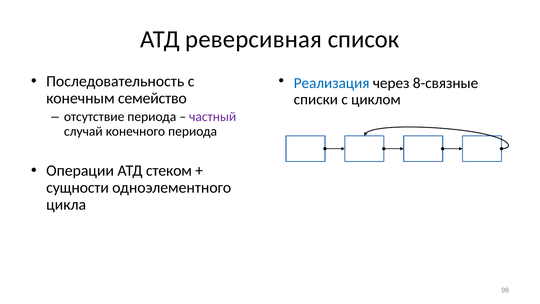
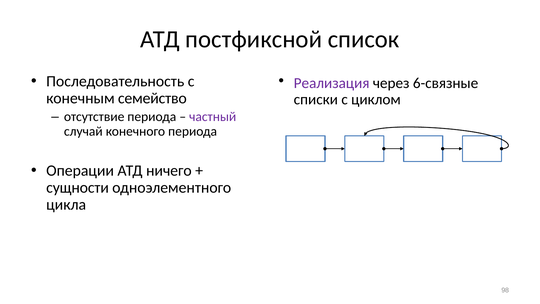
реверсивная: реверсивная -> постфиксной (254, 39)
Реализация colour: blue -> purple (332, 83)
8-связные: 8-связные -> 6-связные (446, 83)
стеком: стеком -> ничего (169, 170)
